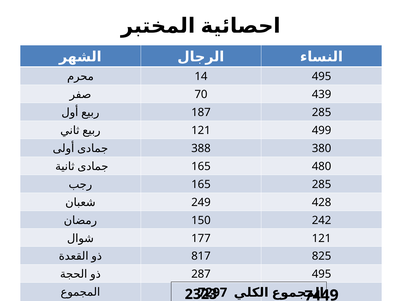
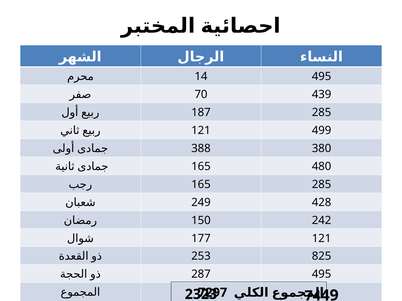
817: 817 -> 253 (201, 257)
